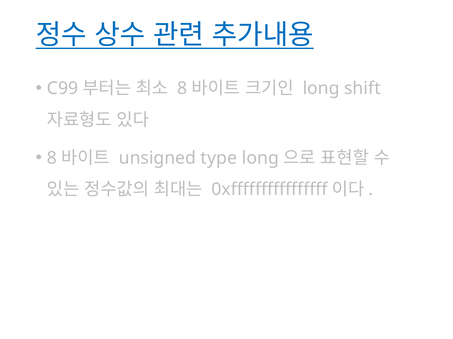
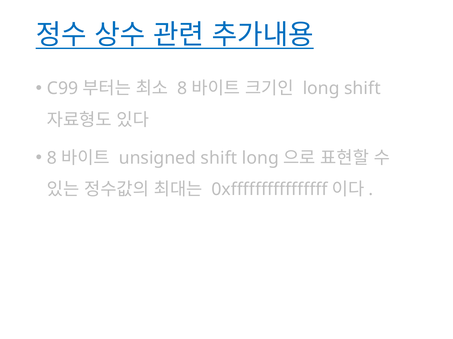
unsigned type: type -> shift (219, 158)
